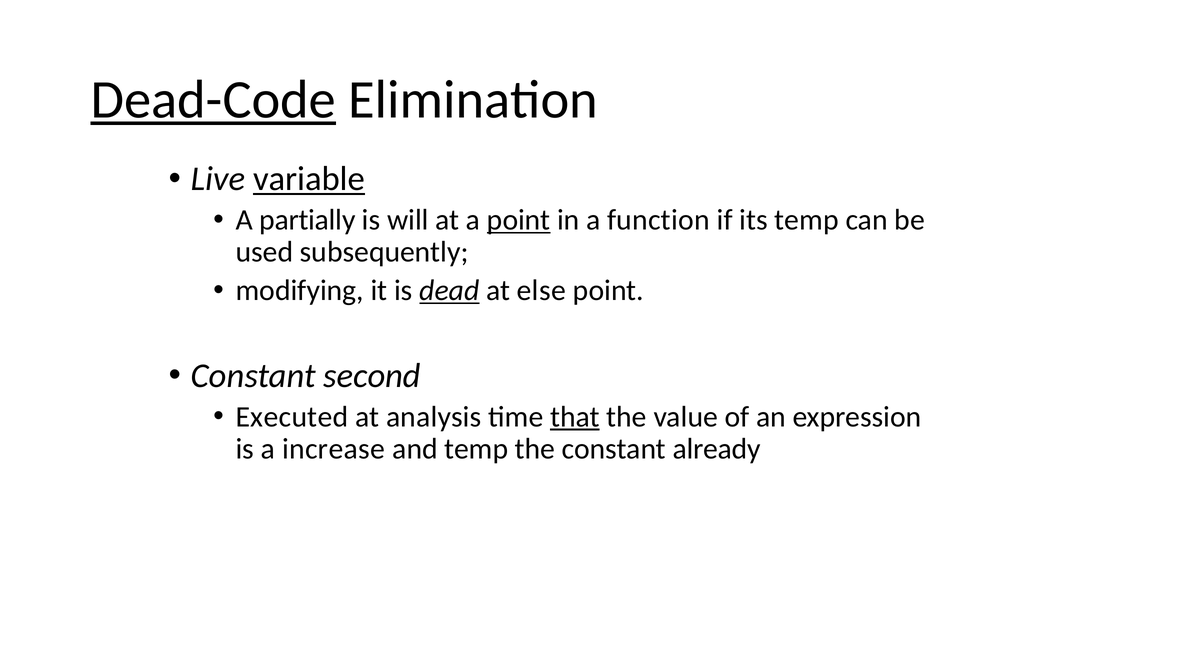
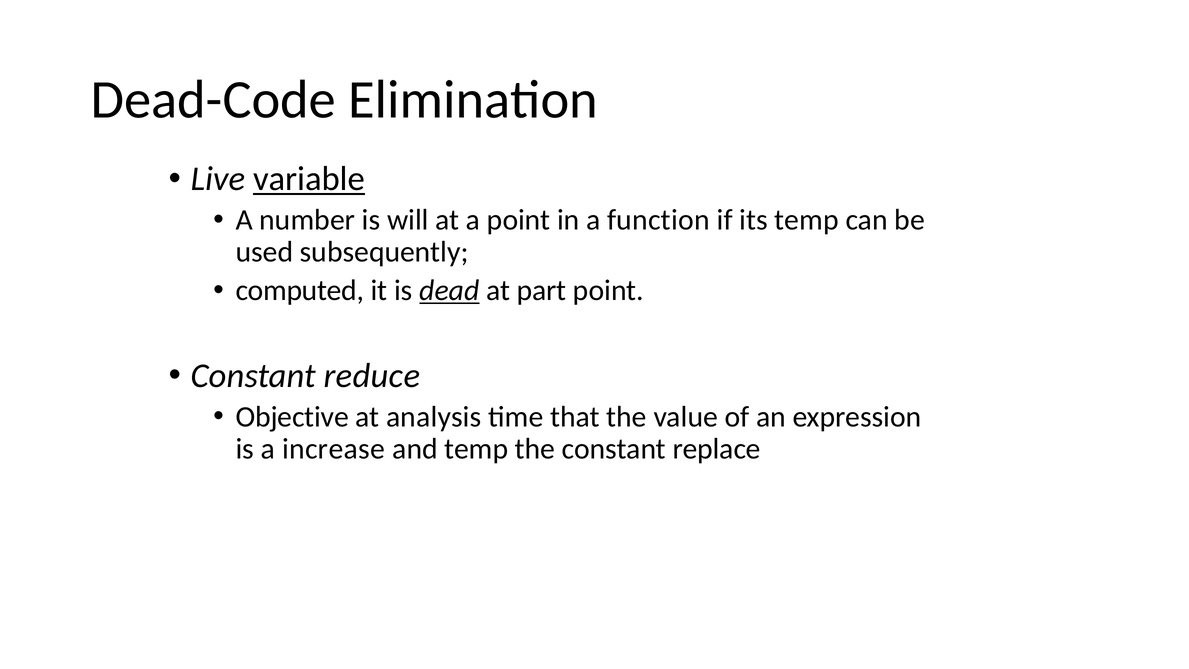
Dead-Code underline: present -> none (213, 100)
partially: partially -> number (307, 220)
point underline: present -> none (519, 220)
modifying: modifying -> computed (300, 290)
else: else -> part (542, 290)
second: second -> reduce (372, 376)
Executed: Executed -> Objective (292, 417)
that underline: present -> none (575, 417)
already: already -> replace (717, 449)
